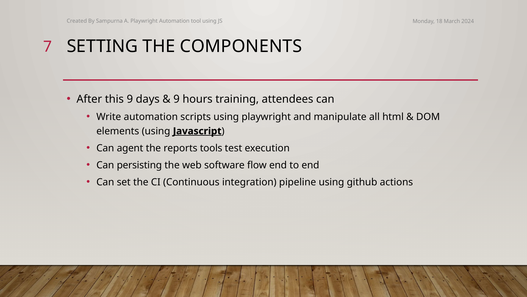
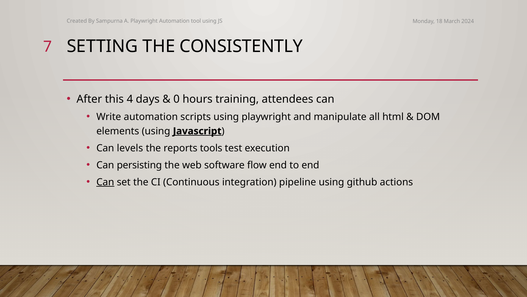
COMPONENTS: COMPONENTS -> CONSISTENTLY (241, 46)
this 9: 9 -> 4 (130, 99)
9: 9 -> 0 (177, 99)
agent: agent -> levels (130, 148)
Can underline: none -> present (105, 182)
